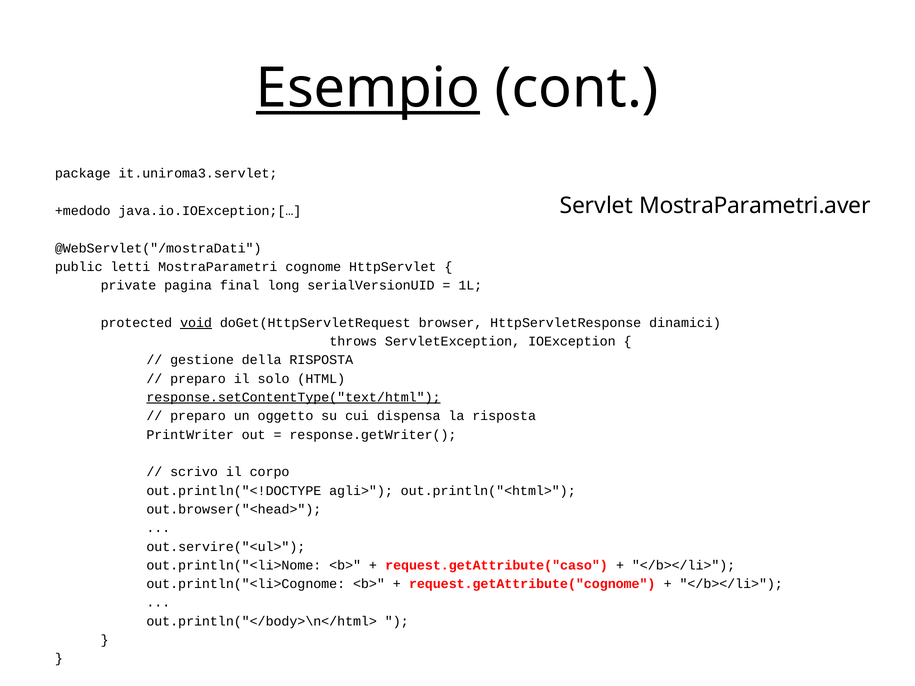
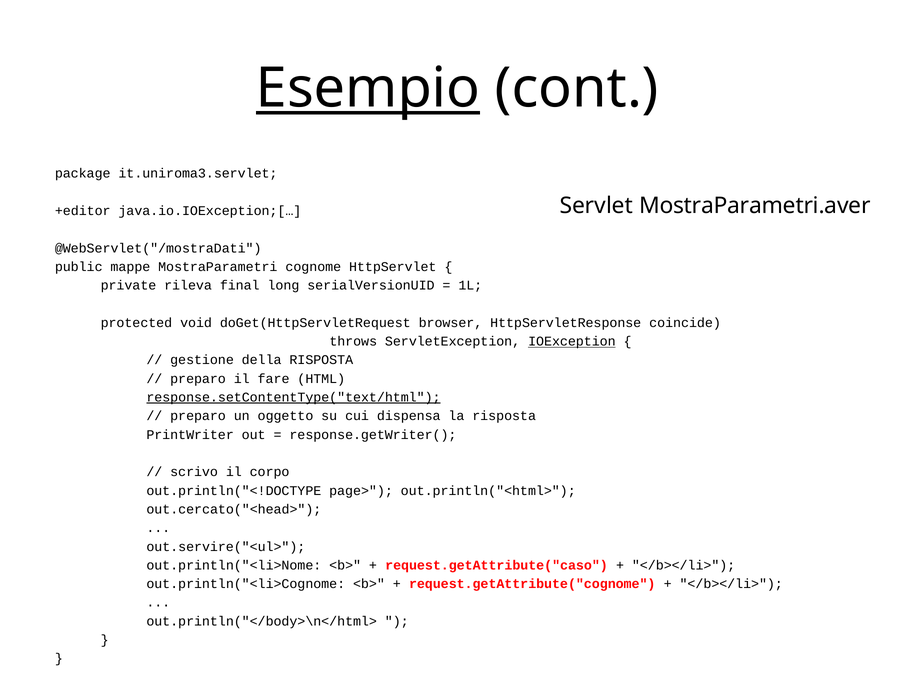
+medodo: +medodo -> +editor (83, 211)
letti: letti -> mappe (130, 267)
pagina: pagina -> rileva (188, 286)
void underline: present -> none (196, 323)
dinamici: dinamici -> coincide (685, 323)
IOException underline: none -> present (572, 342)
solo: solo -> fare (274, 379)
agli>: agli> -> page> (361, 491)
out.browser("<head>: out.browser("<head> -> out.cercato("<head> (234, 510)
